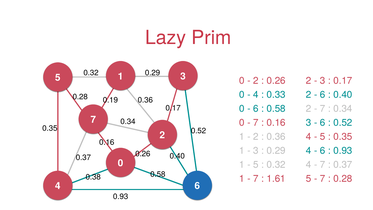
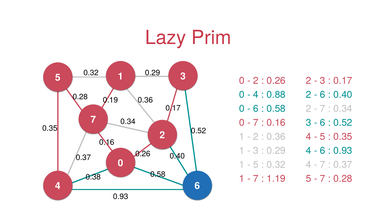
0.33: 0.33 -> 0.88 (276, 95)
1.61: 1.61 -> 1.19 (276, 179)
